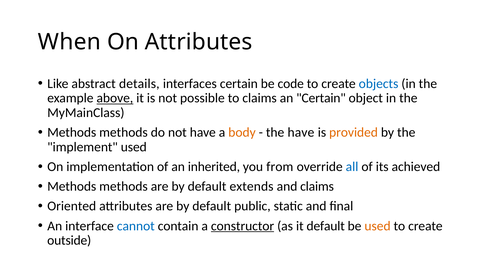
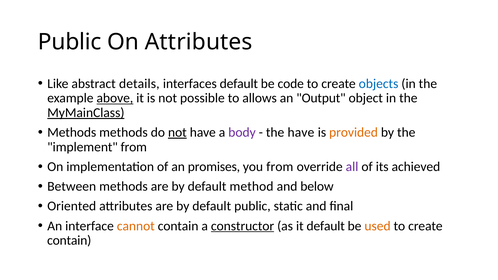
When: When -> Public (70, 42)
interfaces certain: certain -> default (239, 84)
to claims: claims -> allows (260, 98)
an Certain: Certain -> Output (321, 98)
MyMainClass underline: none -> present (86, 113)
not underline: none -> present (177, 132)
body colour: orange -> purple (242, 132)
implement used: used -> from (134, 147)
inherited: inherited -> promises (214, 167)
all colour: blue -> purple (352, 167)
Methods: Methods -> Between (72, 187)
extends: extends -> method (252, 187)
and claims: claims -> below (317, 187)
cannot colour: blue -> orange (136, 226)
outside: outside -> contain (69, 241)
